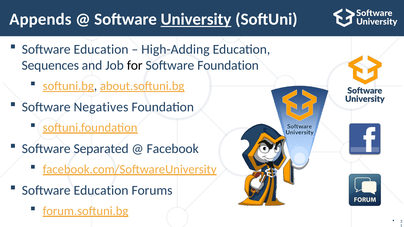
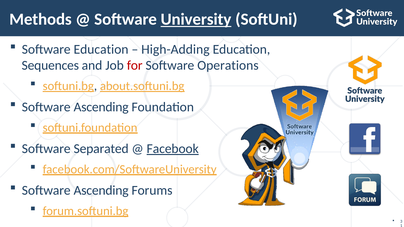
Appends: Appends -> Methods (40, 19)
for colour: black -> red (135, 65)
Software Foundation: Foundation -> Operations (228, 65)
Negatives: Negatives -> Ascending (101, 107)
Facebook underline: none -> present (173, 149)
Education: Education -> Ascending (101, 191)
